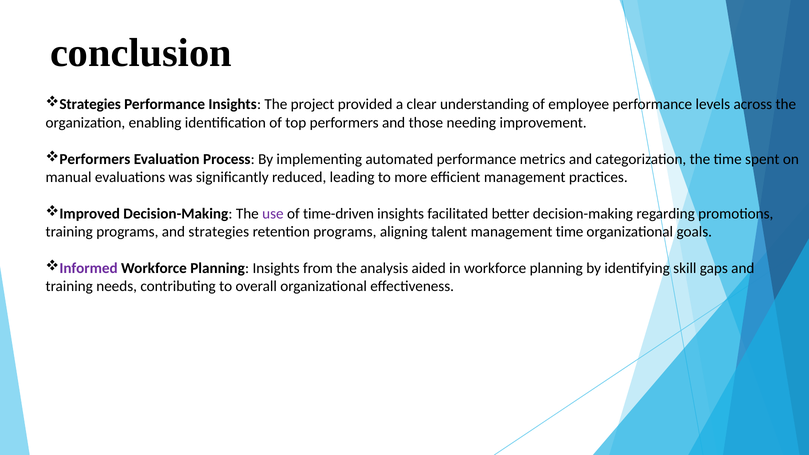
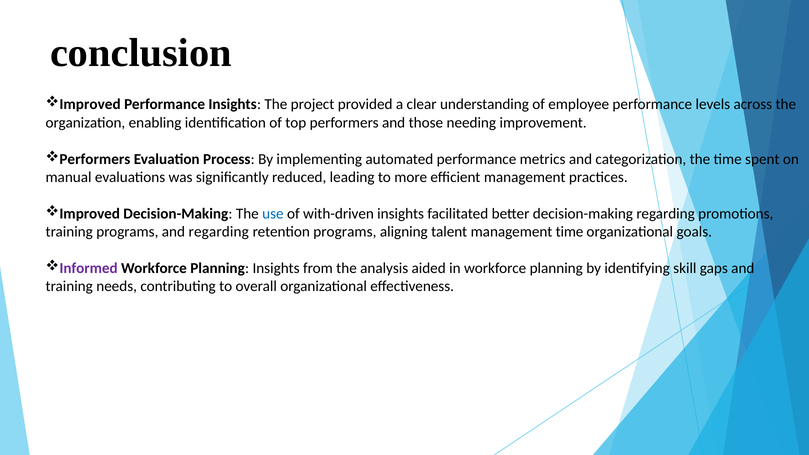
Strategies: Strategies -> Improved (90, 104)
use colour: purple -> blue (273, 214)
time-driven: time-driven -> with-driven (338, 214)
and strategies: strategies -> regarding (219, 232)
